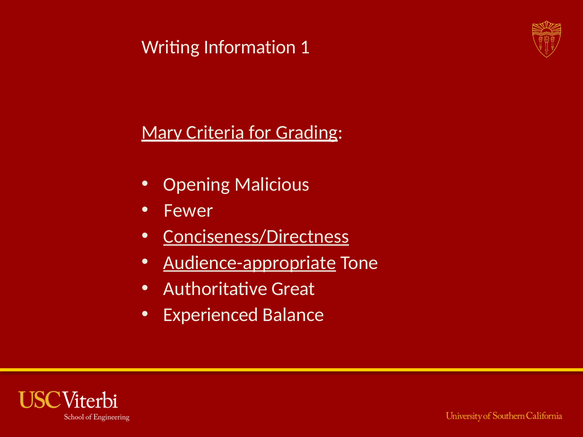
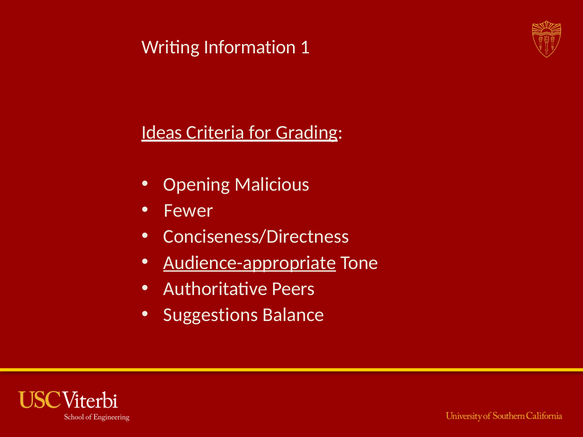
Mary: Mary -> Ideas (162, 132)
Conciseness/Directness underline: present -> none (256, 237)
Great: Great -> Peers (293, 289)
Experienced: Experienced -> Suggestions (211, 315)
